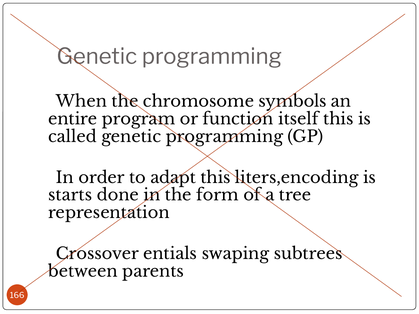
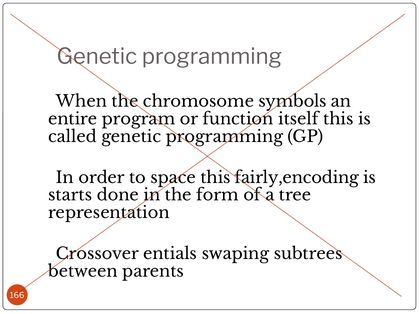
adapt: adapt -> space (173, 178)
liters,encoding: liters,encoding -> fairly,encoding (297, 178)
